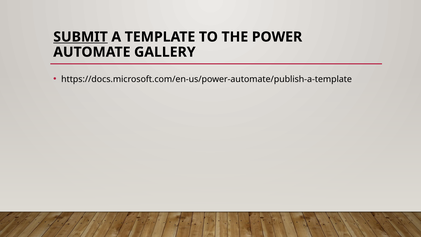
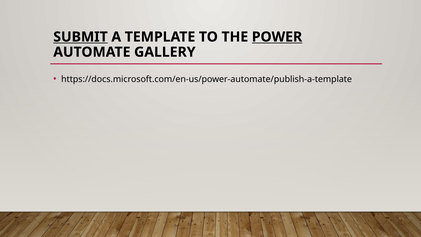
POWER underline: none -> present (277, 37)
